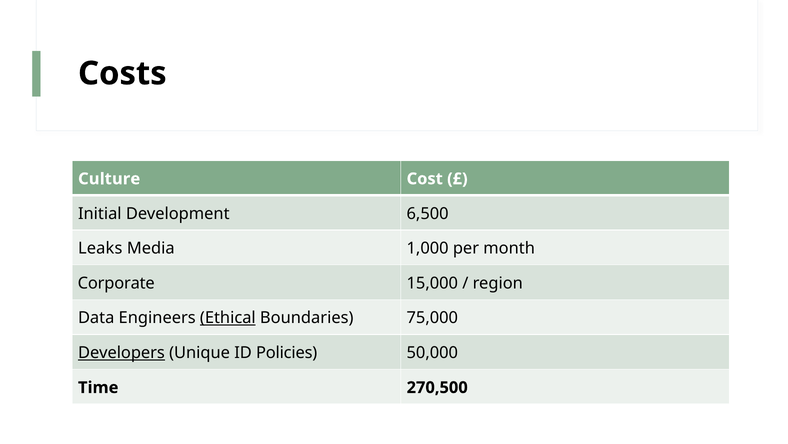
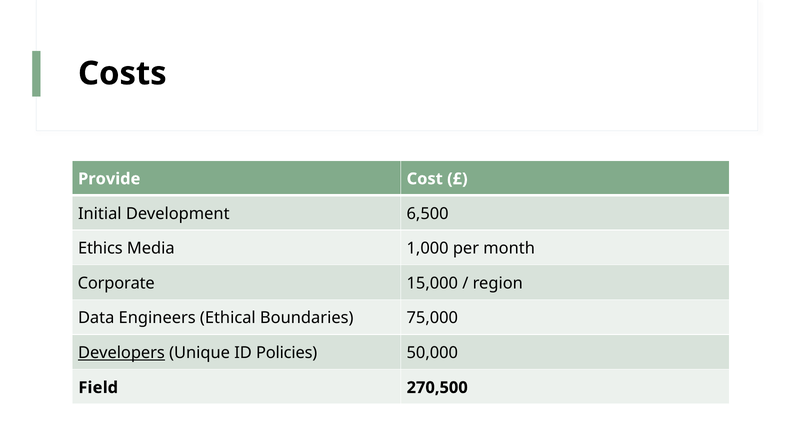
Culture: Culture -> Provide (109, 179)
Leaks: Leaks -> Ethics (100, 248)
Ethical underline: present -> none (228, 317)
Time: Time -> Field (98, 387)
